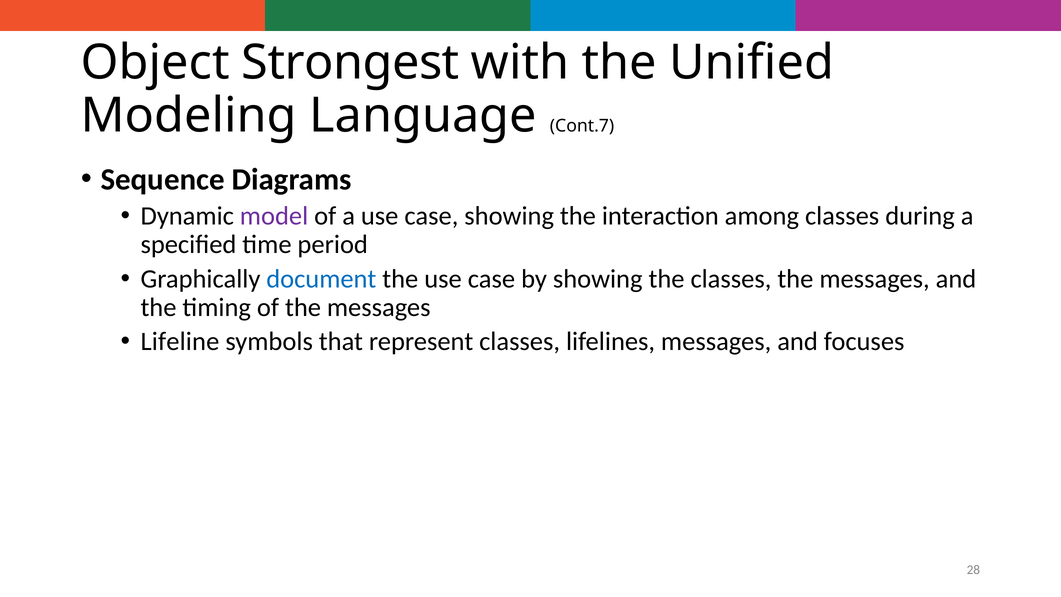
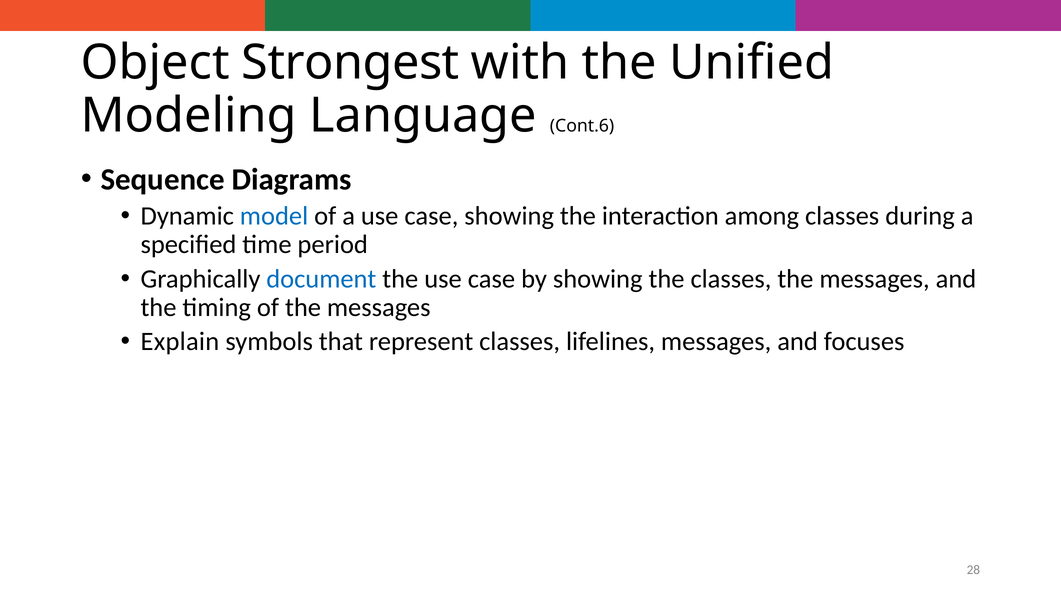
Cont.7: Cont.7 -> Cont.6 (582, 126)
model colour: purple -> blue (274, 216)
Lifeline: Lifeline -> Explain (180, 342)
